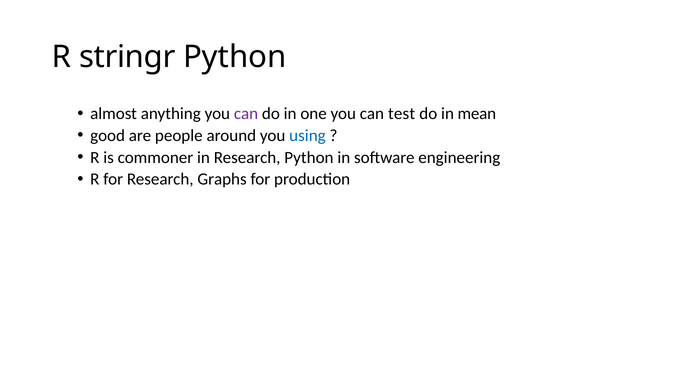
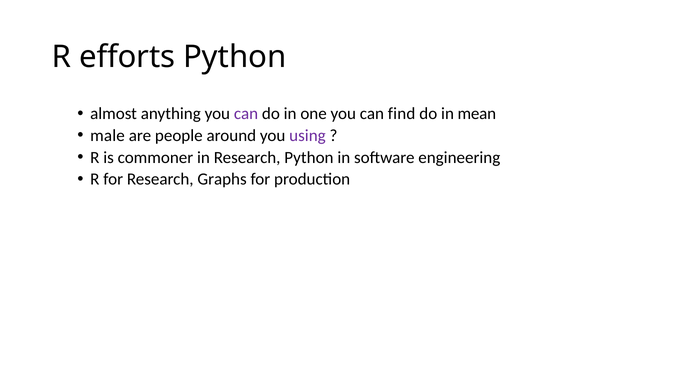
stringr: stringr -> efforts (127, 57)
test: test -> find (402, 114)
good: good -> male (108, 136)
using colour: blue -> purple (307, 136)
